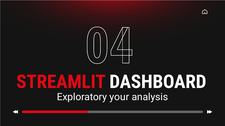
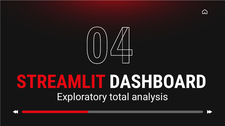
your: your -> total (119, 97)
